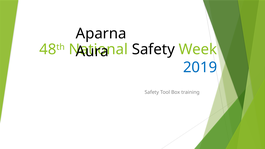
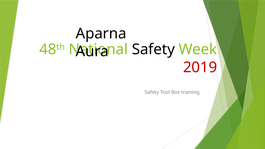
2019 colour: blue -> red (200, 67)
